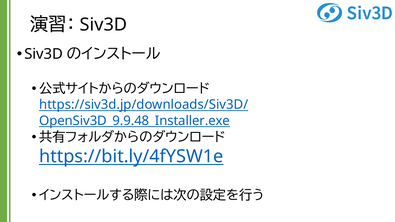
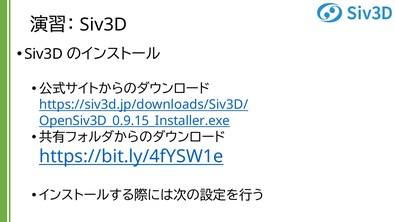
OpenSiv3D_9.9.48_Installer.exe: OpenSiv3D_9.9.48_Installer.exe -> OpenSiv3D_0.9.15_Installer.exe (135, 121)
